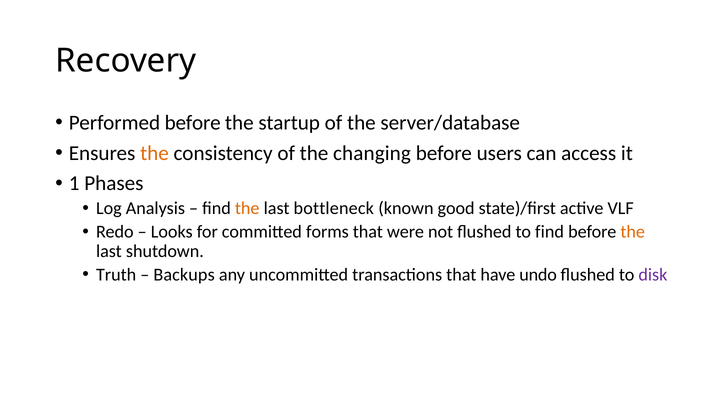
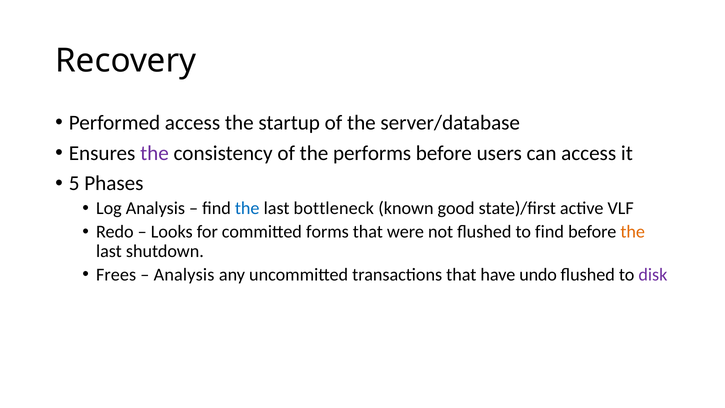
Performed before: before -> access (193, 123)
the colour: orange -> purple (155, 153)
changing: changing -> performs (372, 153)
1: 1 -> 5 (74, 183)
the colour: orange -> blue (247, 208)
Truth: Truth -> Frees (116, 275)
Backups: Backups -> Analysis (184, 275)
